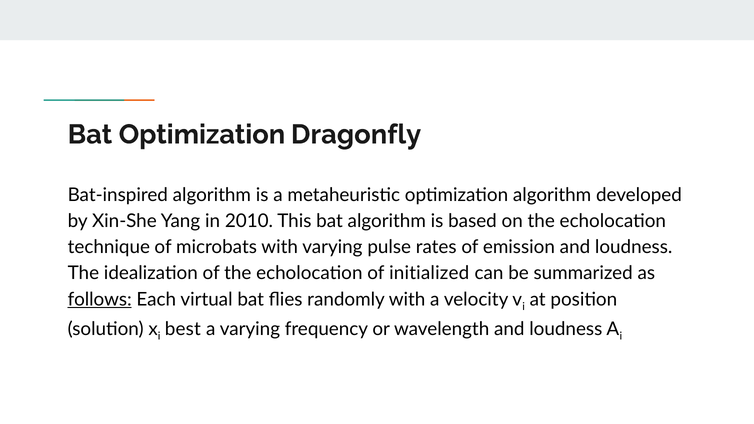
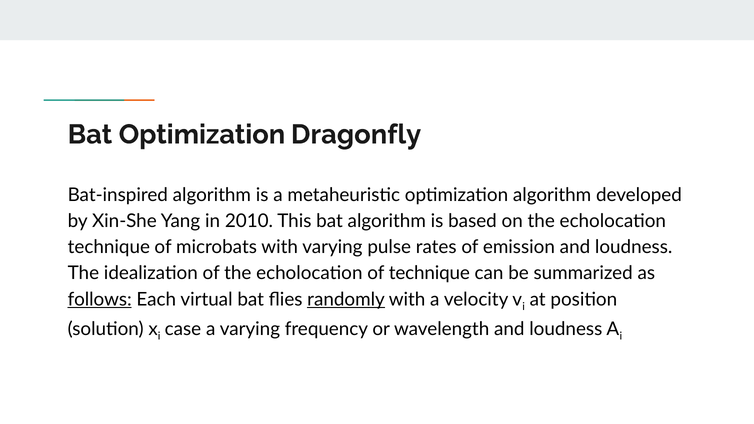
of initialized: initialized -> technique (429, 273)
randomly underline: none -> present (346, 299)
best: best -> case (183, 329)
